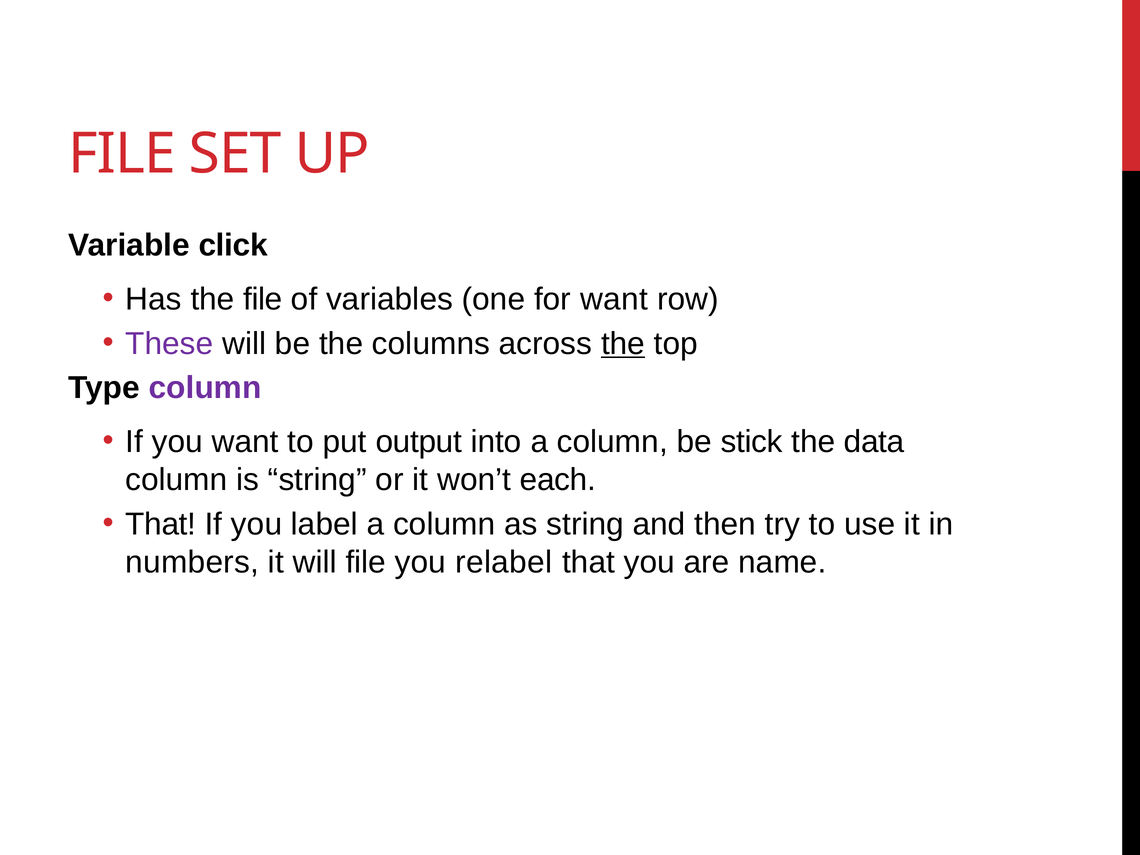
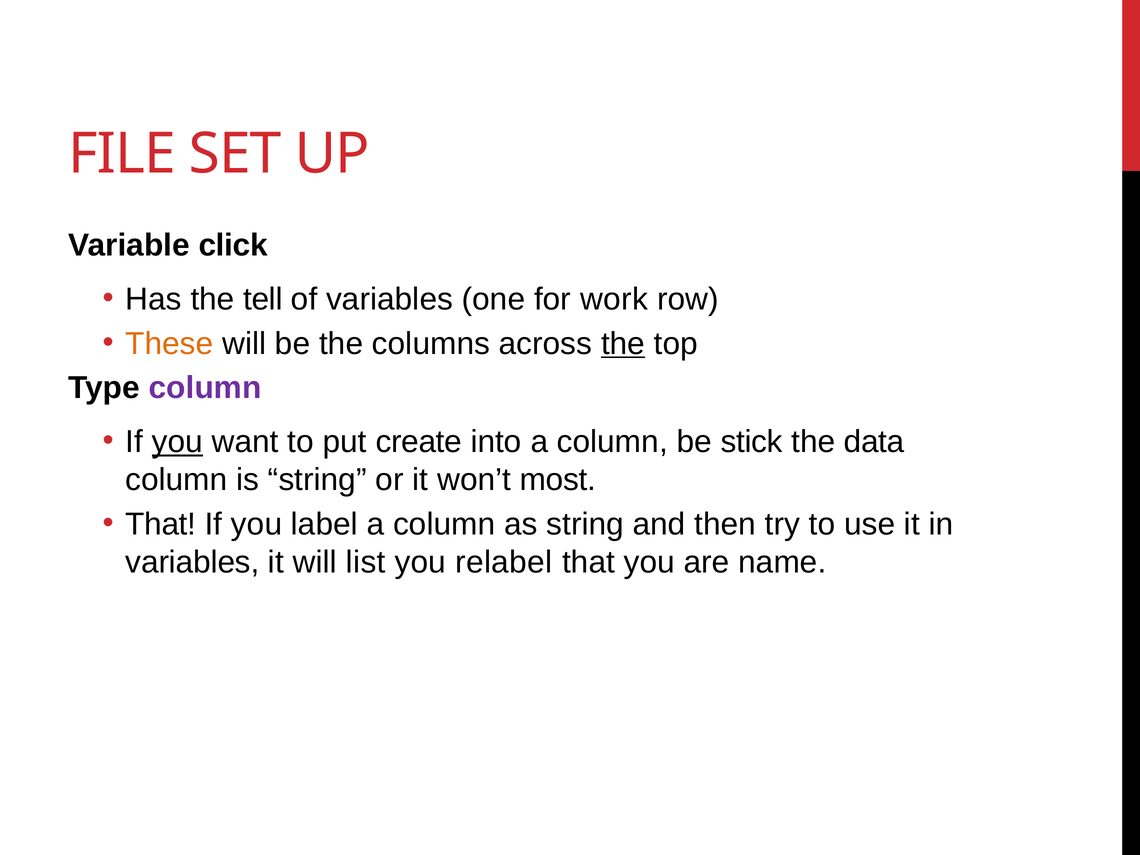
the file: file -> tell (263, 299)
for want: want -> work (614, 299)
These colour: purple -> orange (169, 344)
you underline: none -> present (177, 442)
output: output -> create (419, 442)
each: each -> most (558, 480)
numbers: numbers -> variables (192, 562)
will file: file -> list (366, 562)
